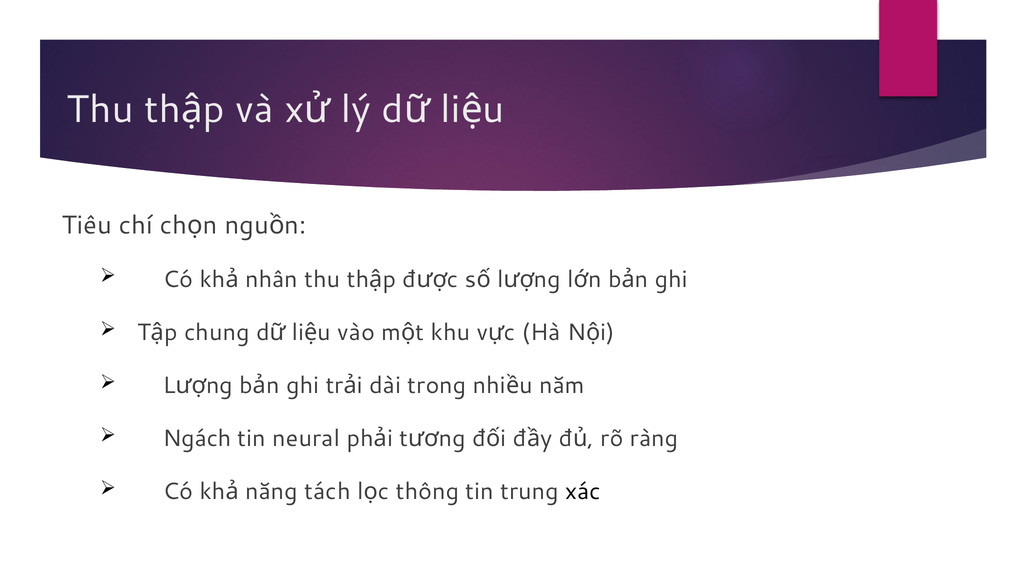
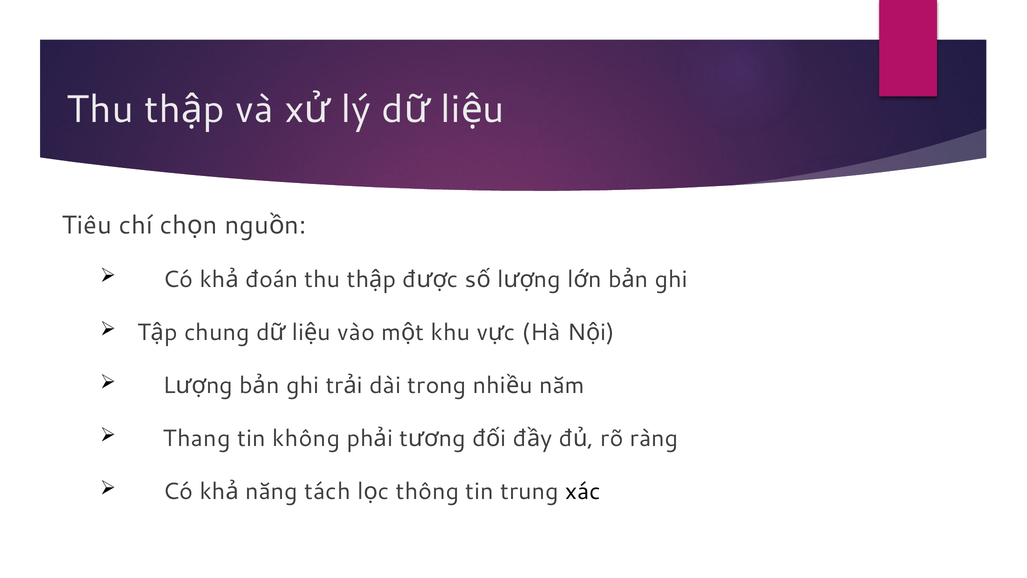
nhân: nhân -> đoán (272, 279)
Ngách: Ngách -> Thang (197, 438)
neural: neural -> không (306, 438)
